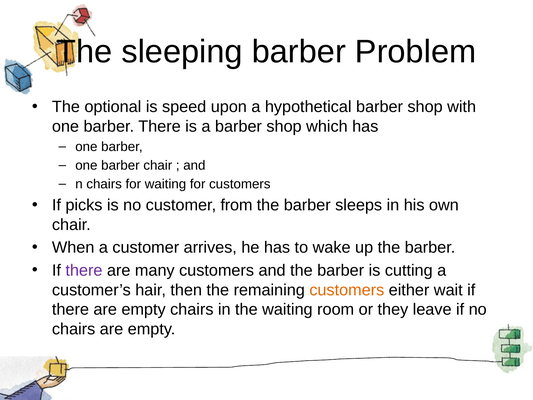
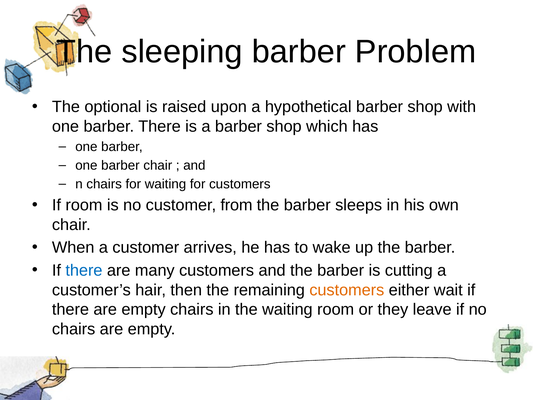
speed: speed -> raised (184, 107)
If picks: picks -> room (84, 205)
there colour: purple -> blue (84, 270)
